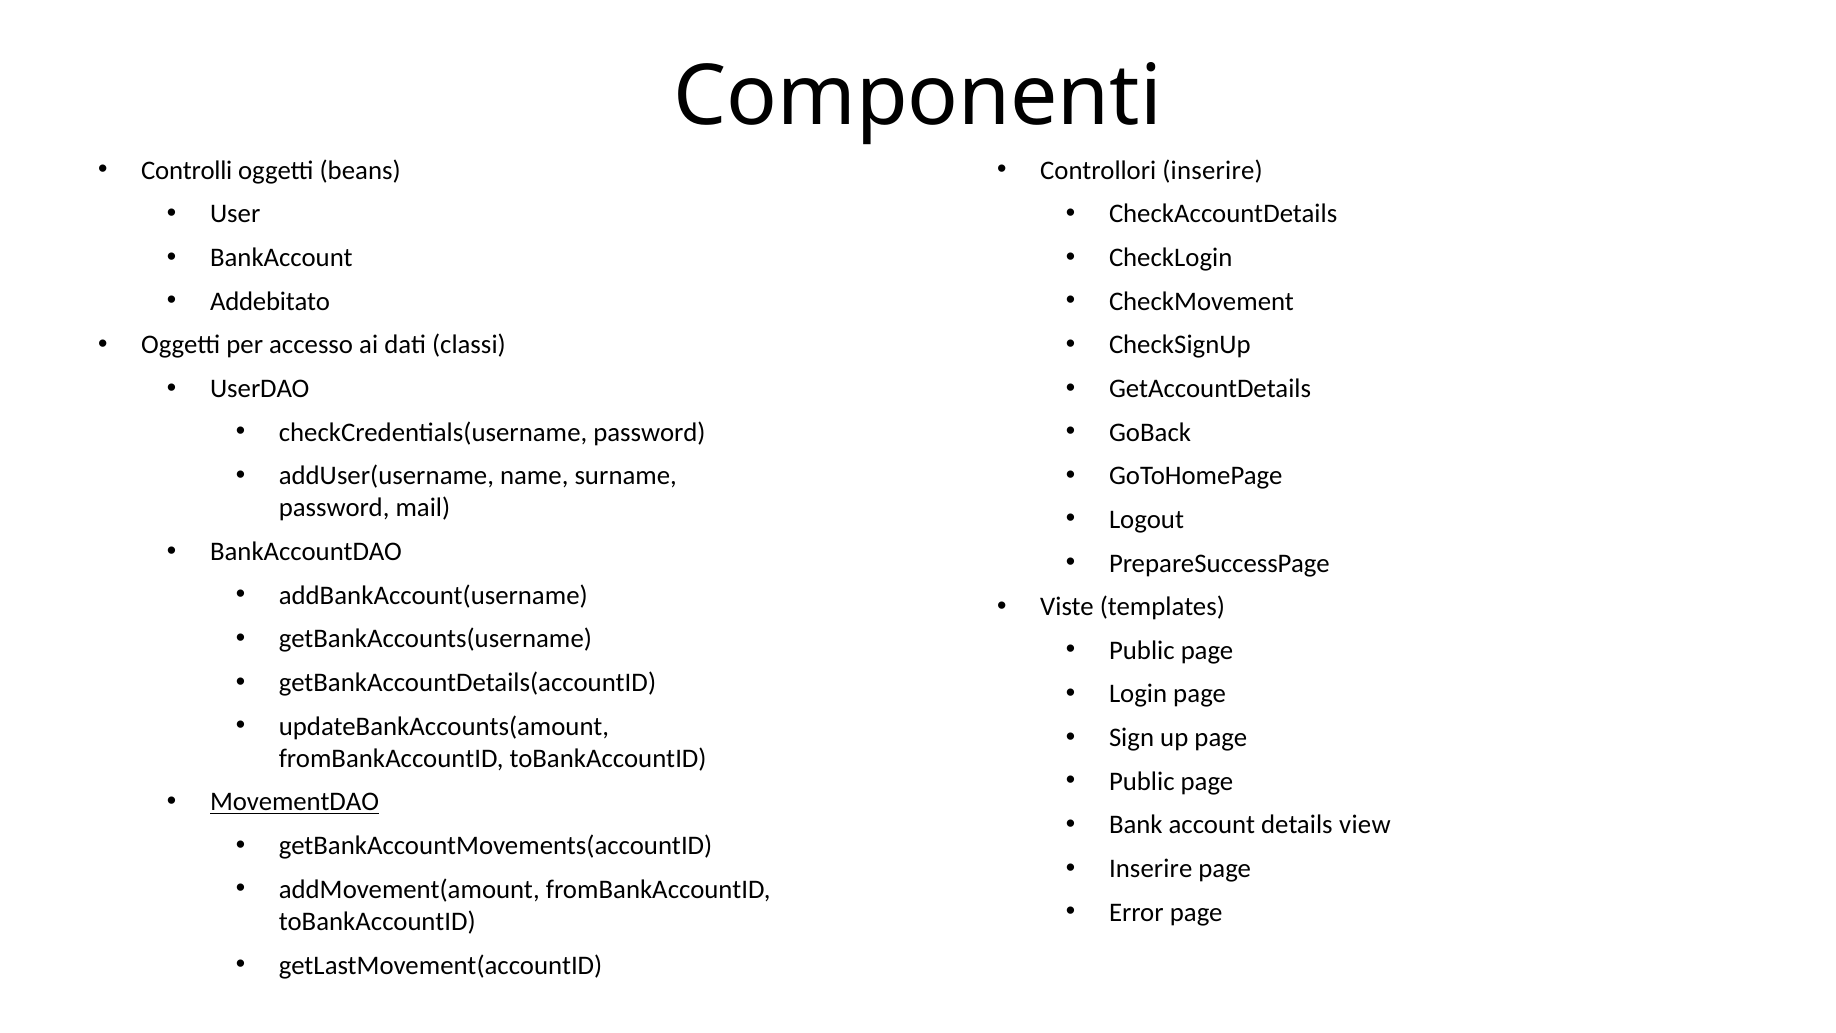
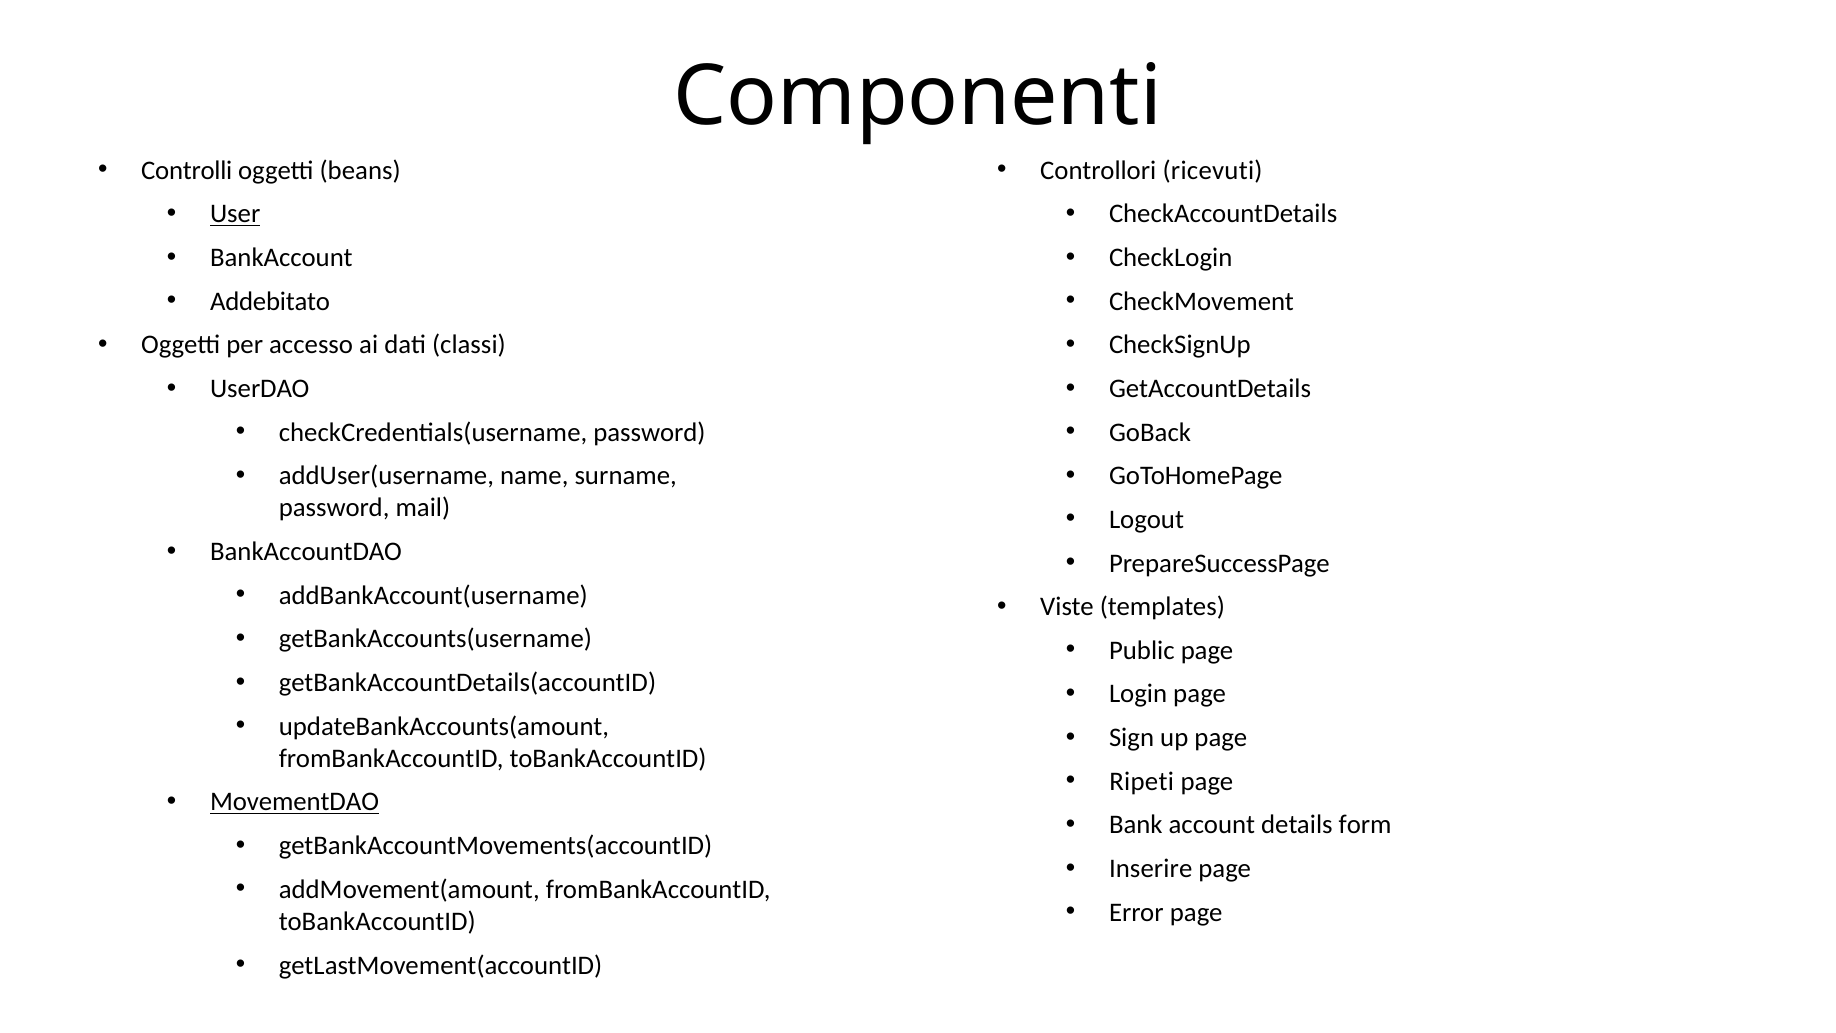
Controllori inserire: inserire -> ricevuti (1213, 170)
User underline: none -> present (235, 214)
Public: Public -> Ripeti (1142, 781)
view: view -> form (1365, 825)
